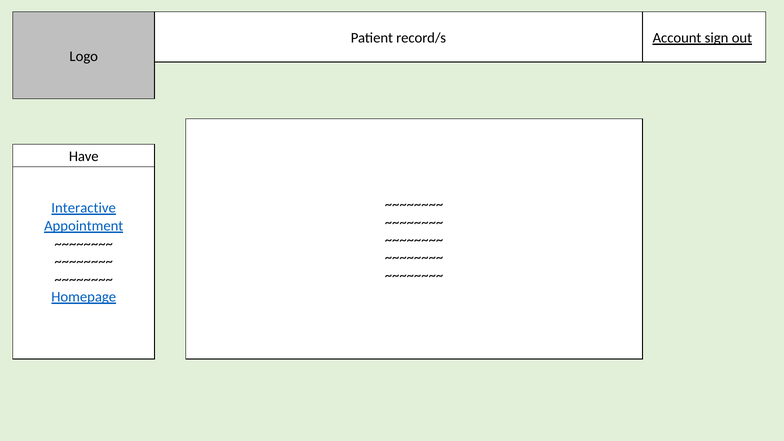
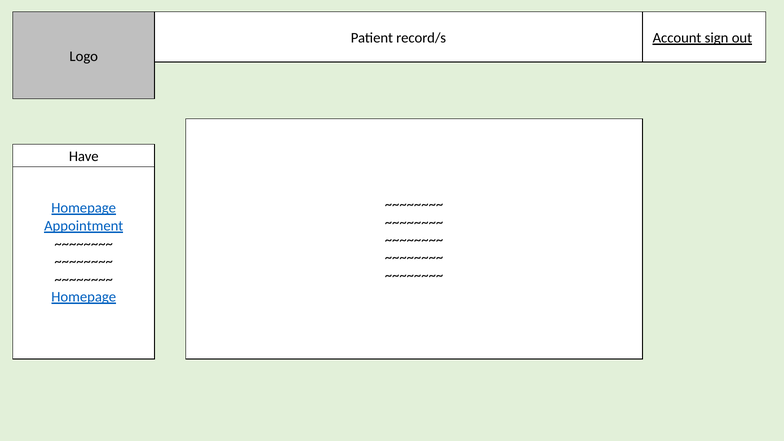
Interactive: Interactive -> Homepage (84, 208)
